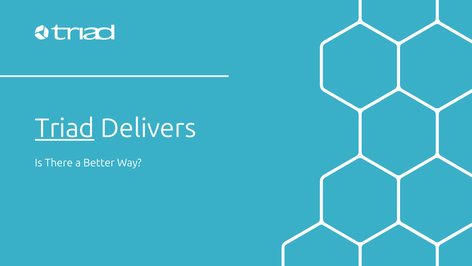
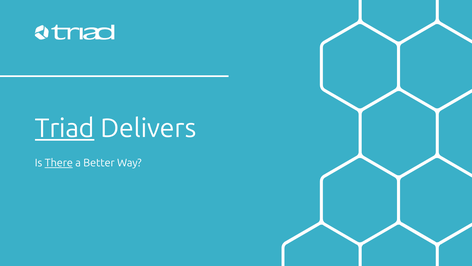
There underline: none -> present (59, 163)
